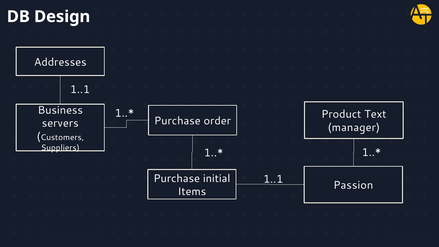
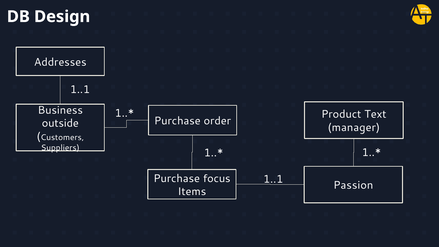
servers: servers -> outside (60, 123)
initial: initial -> focus (217, 178)
